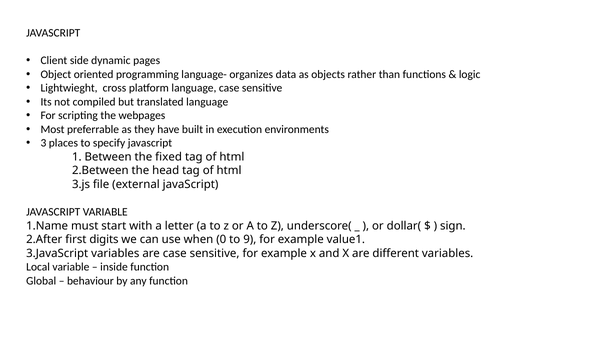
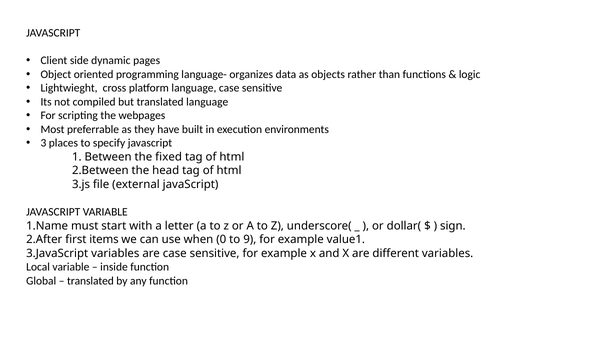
digits: digits -> items (104, 239)
behaviour: behaviour -> translated (90, 281)
